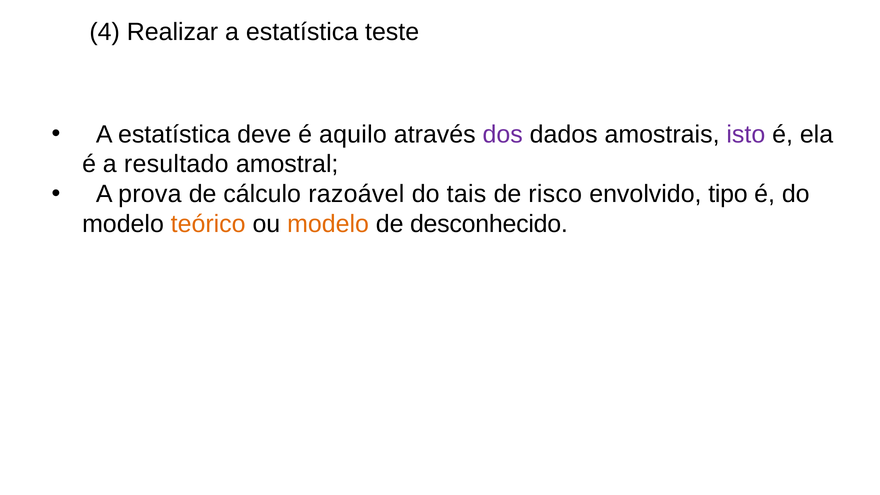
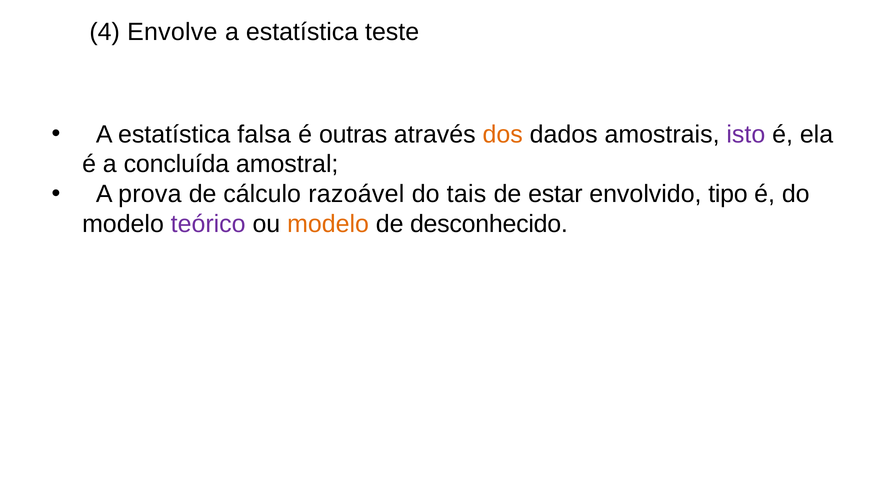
Realizar: Realizar -> Envolve (172, 32)
deve: deve -> falsa (264, 134)
aquilo: aquilo -> outras (353, 134)
dos colour: purple -> orange (503, 134)
resultado: resultado -> concluída (176, 164)
risco: risco -> estar (555, 194)
teórico colour: orange -> purple (208, 224)
